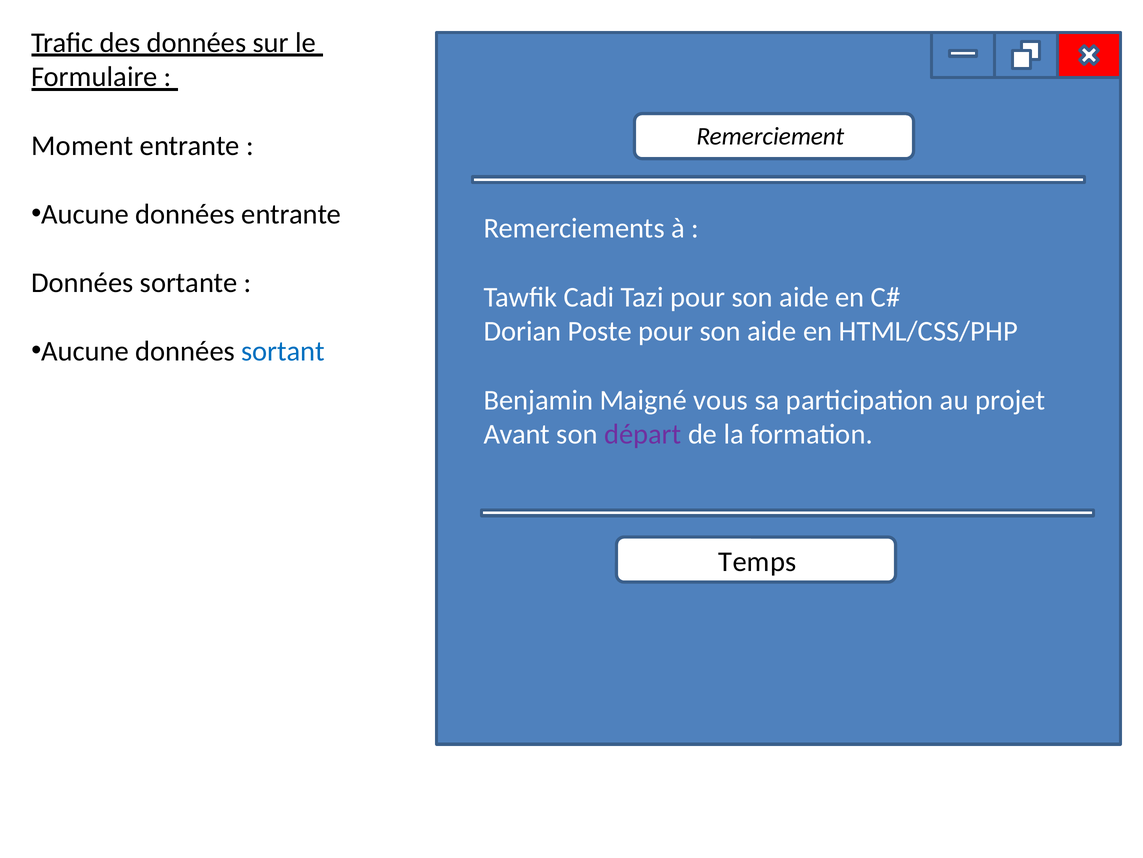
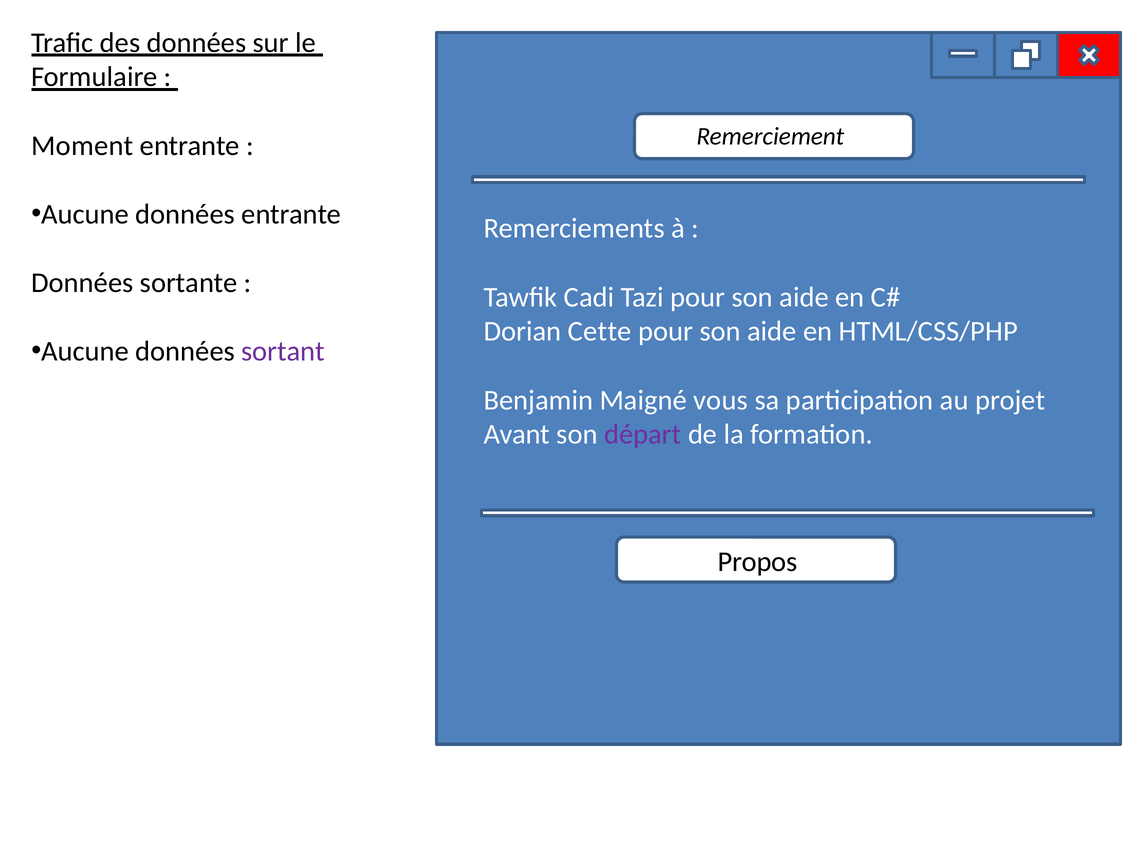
Poste: Poste -> Cette (600, 331)
sortant colour: blue -> purple (283, 351)
Temps: Temps -> Propos (758, 561)
